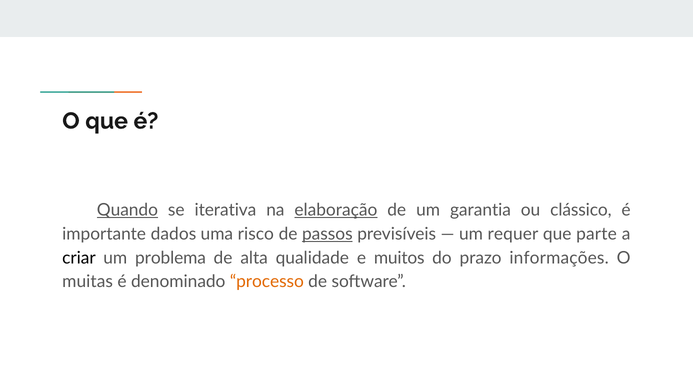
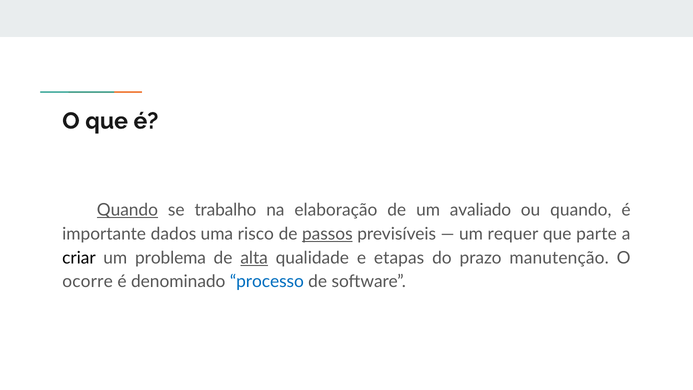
iterativa: iterativa -> trabalho (225, 210)
elaboração underline: present -> none (336, 210)
garantia: garantia -> avaliado (481, 210)
ou clássico: clássico -> quando (581, 210)
alta underline: none -> present (254, 258)
muitos: muitos -> etapas (399, 258)
informações: informações -> manutenção (559, 258)
muitas: muitas -> ocorre (88, 282)
processo colour: orange -> blue (267, 282)
